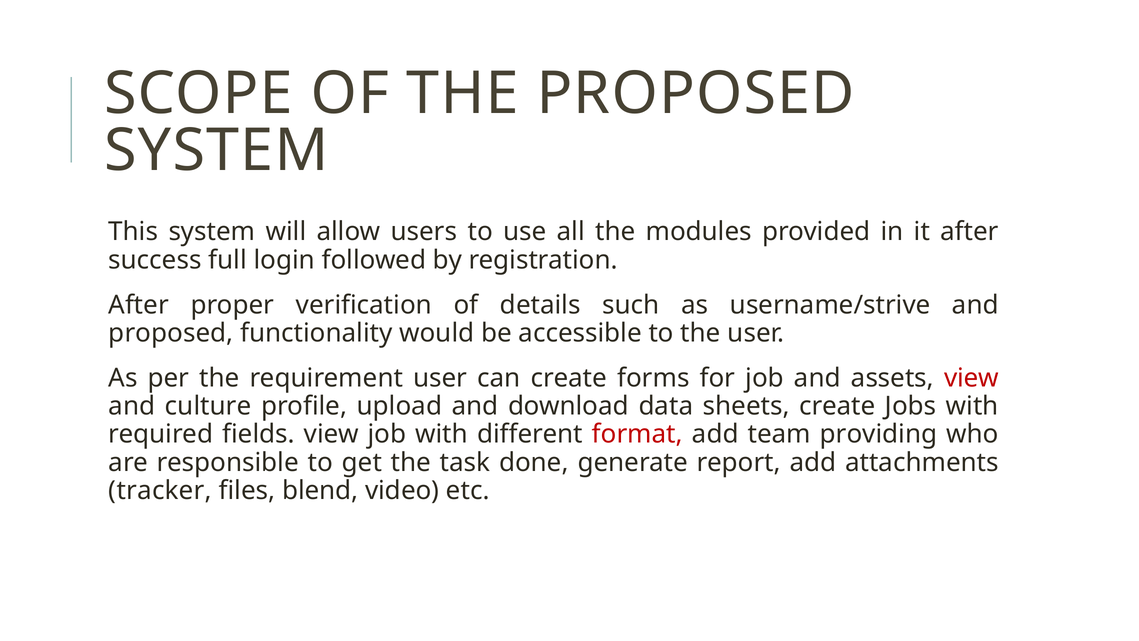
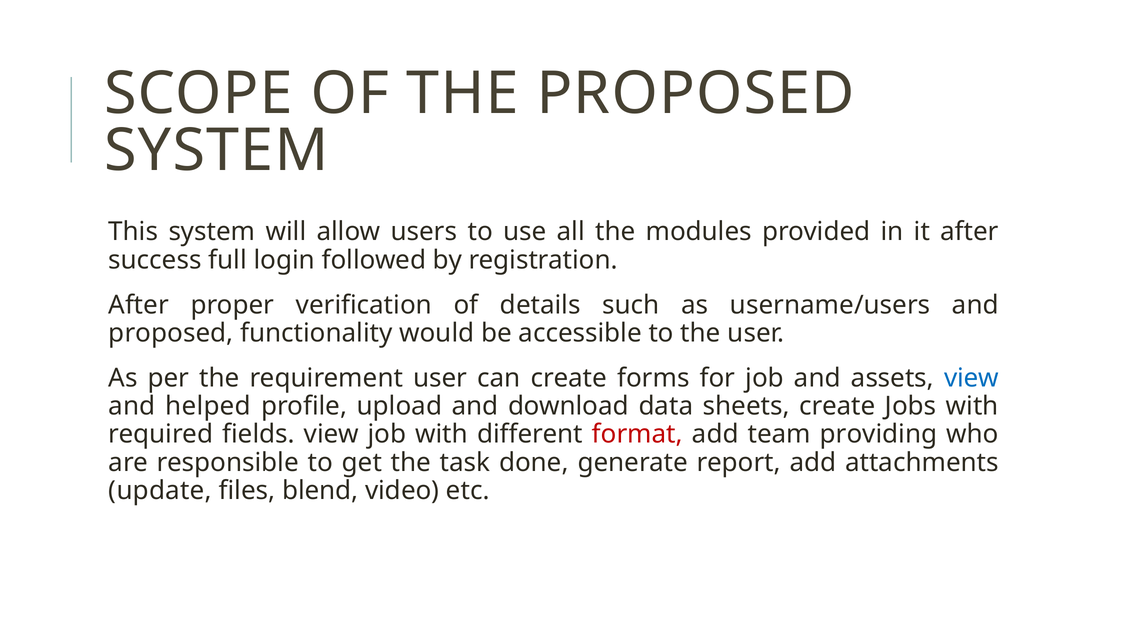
username/strive: username/strive -> username/users (830, 305)
view colour: red -> blue (971, 378)
culture: culture -> helped (208, 406)
tracker: tracker -> update (160, 490)
